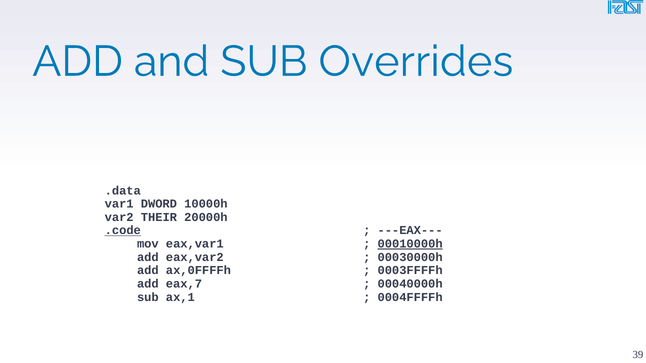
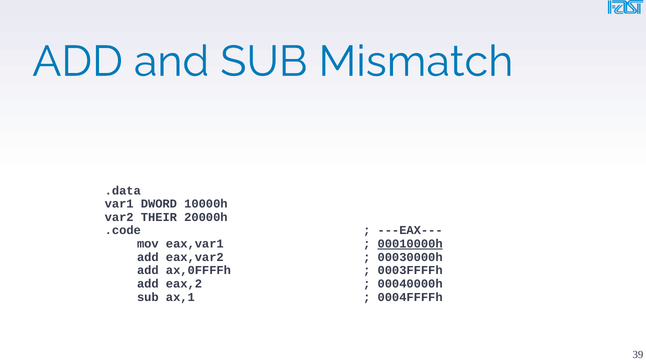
Overrides: Overrides -> Mismatch (416, 62)
.code underline: present -> none (123, 231)
eax,7: eax,7 -> eax,2 (184, 284)
